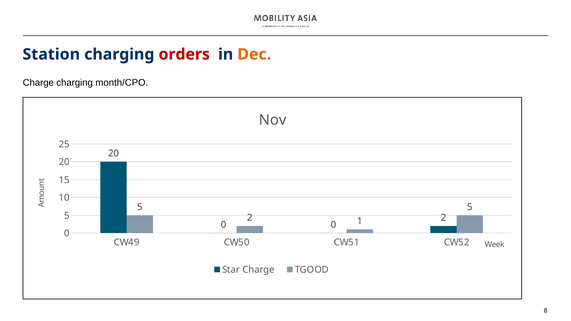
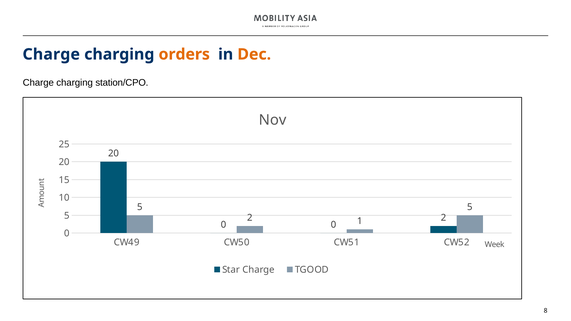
Station: Station -> Charge (51, 54)
orders colour: red -> orange (184, 54)
month/CPO: month/CPO -> station/CPO (122, 83)
